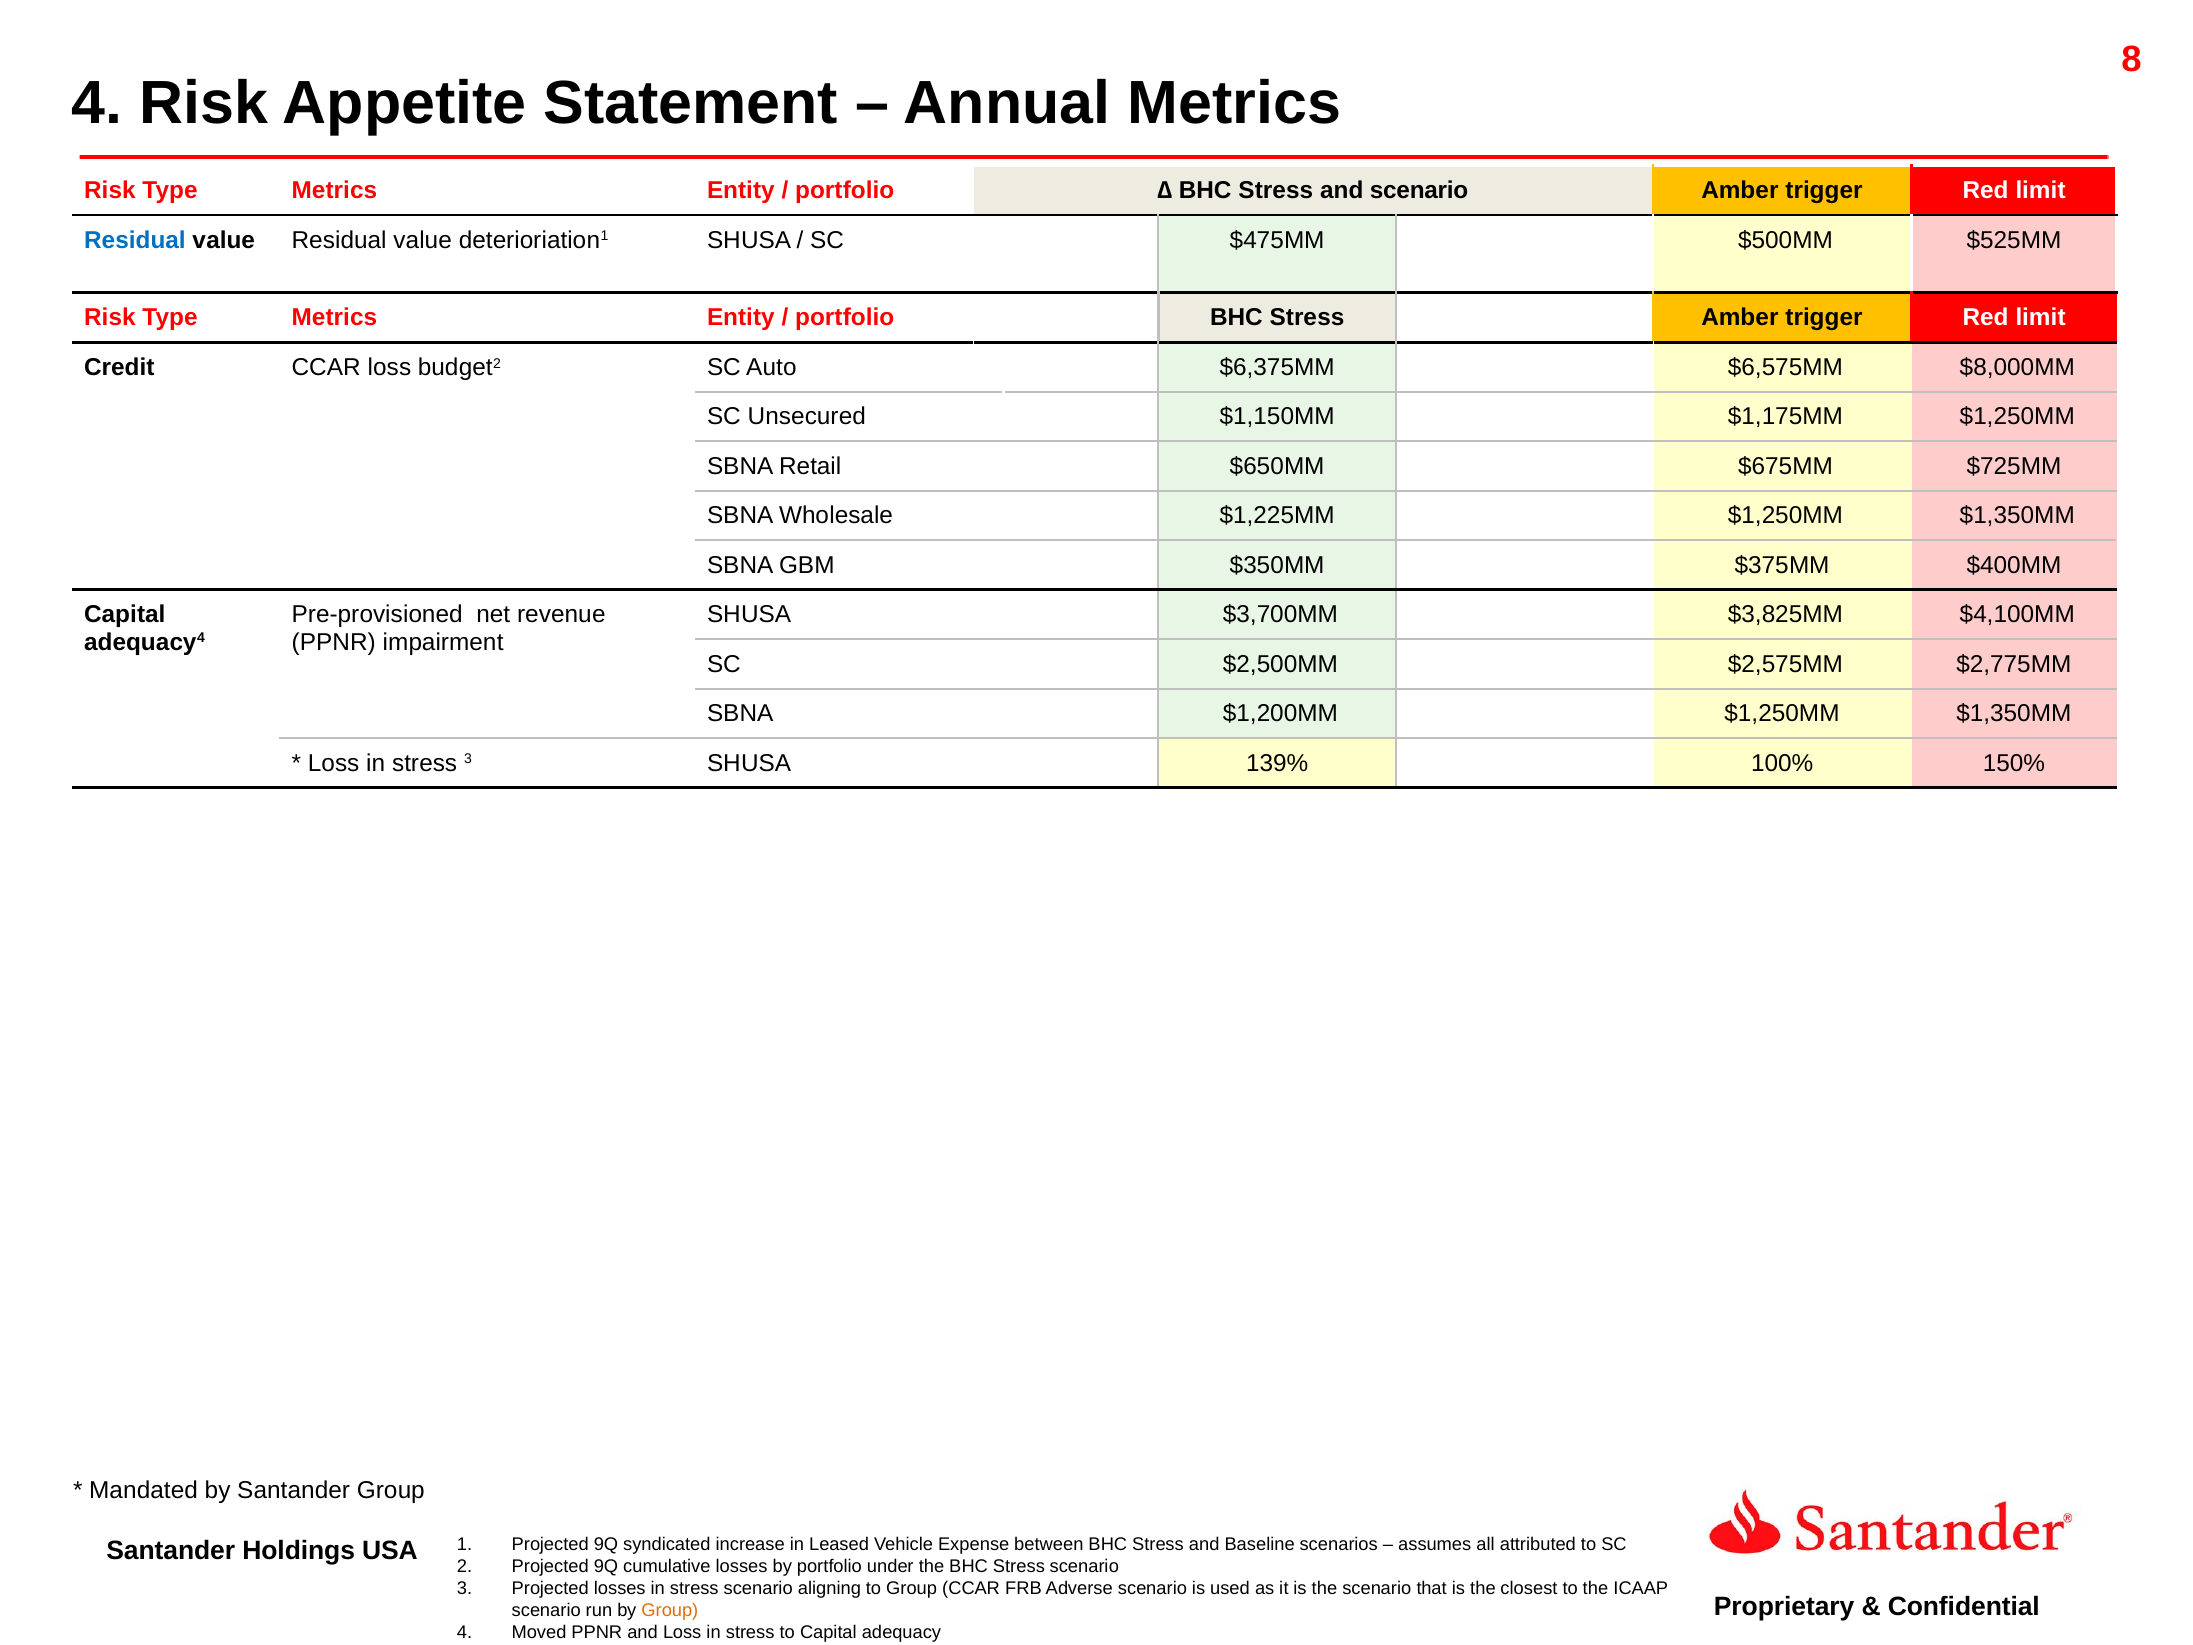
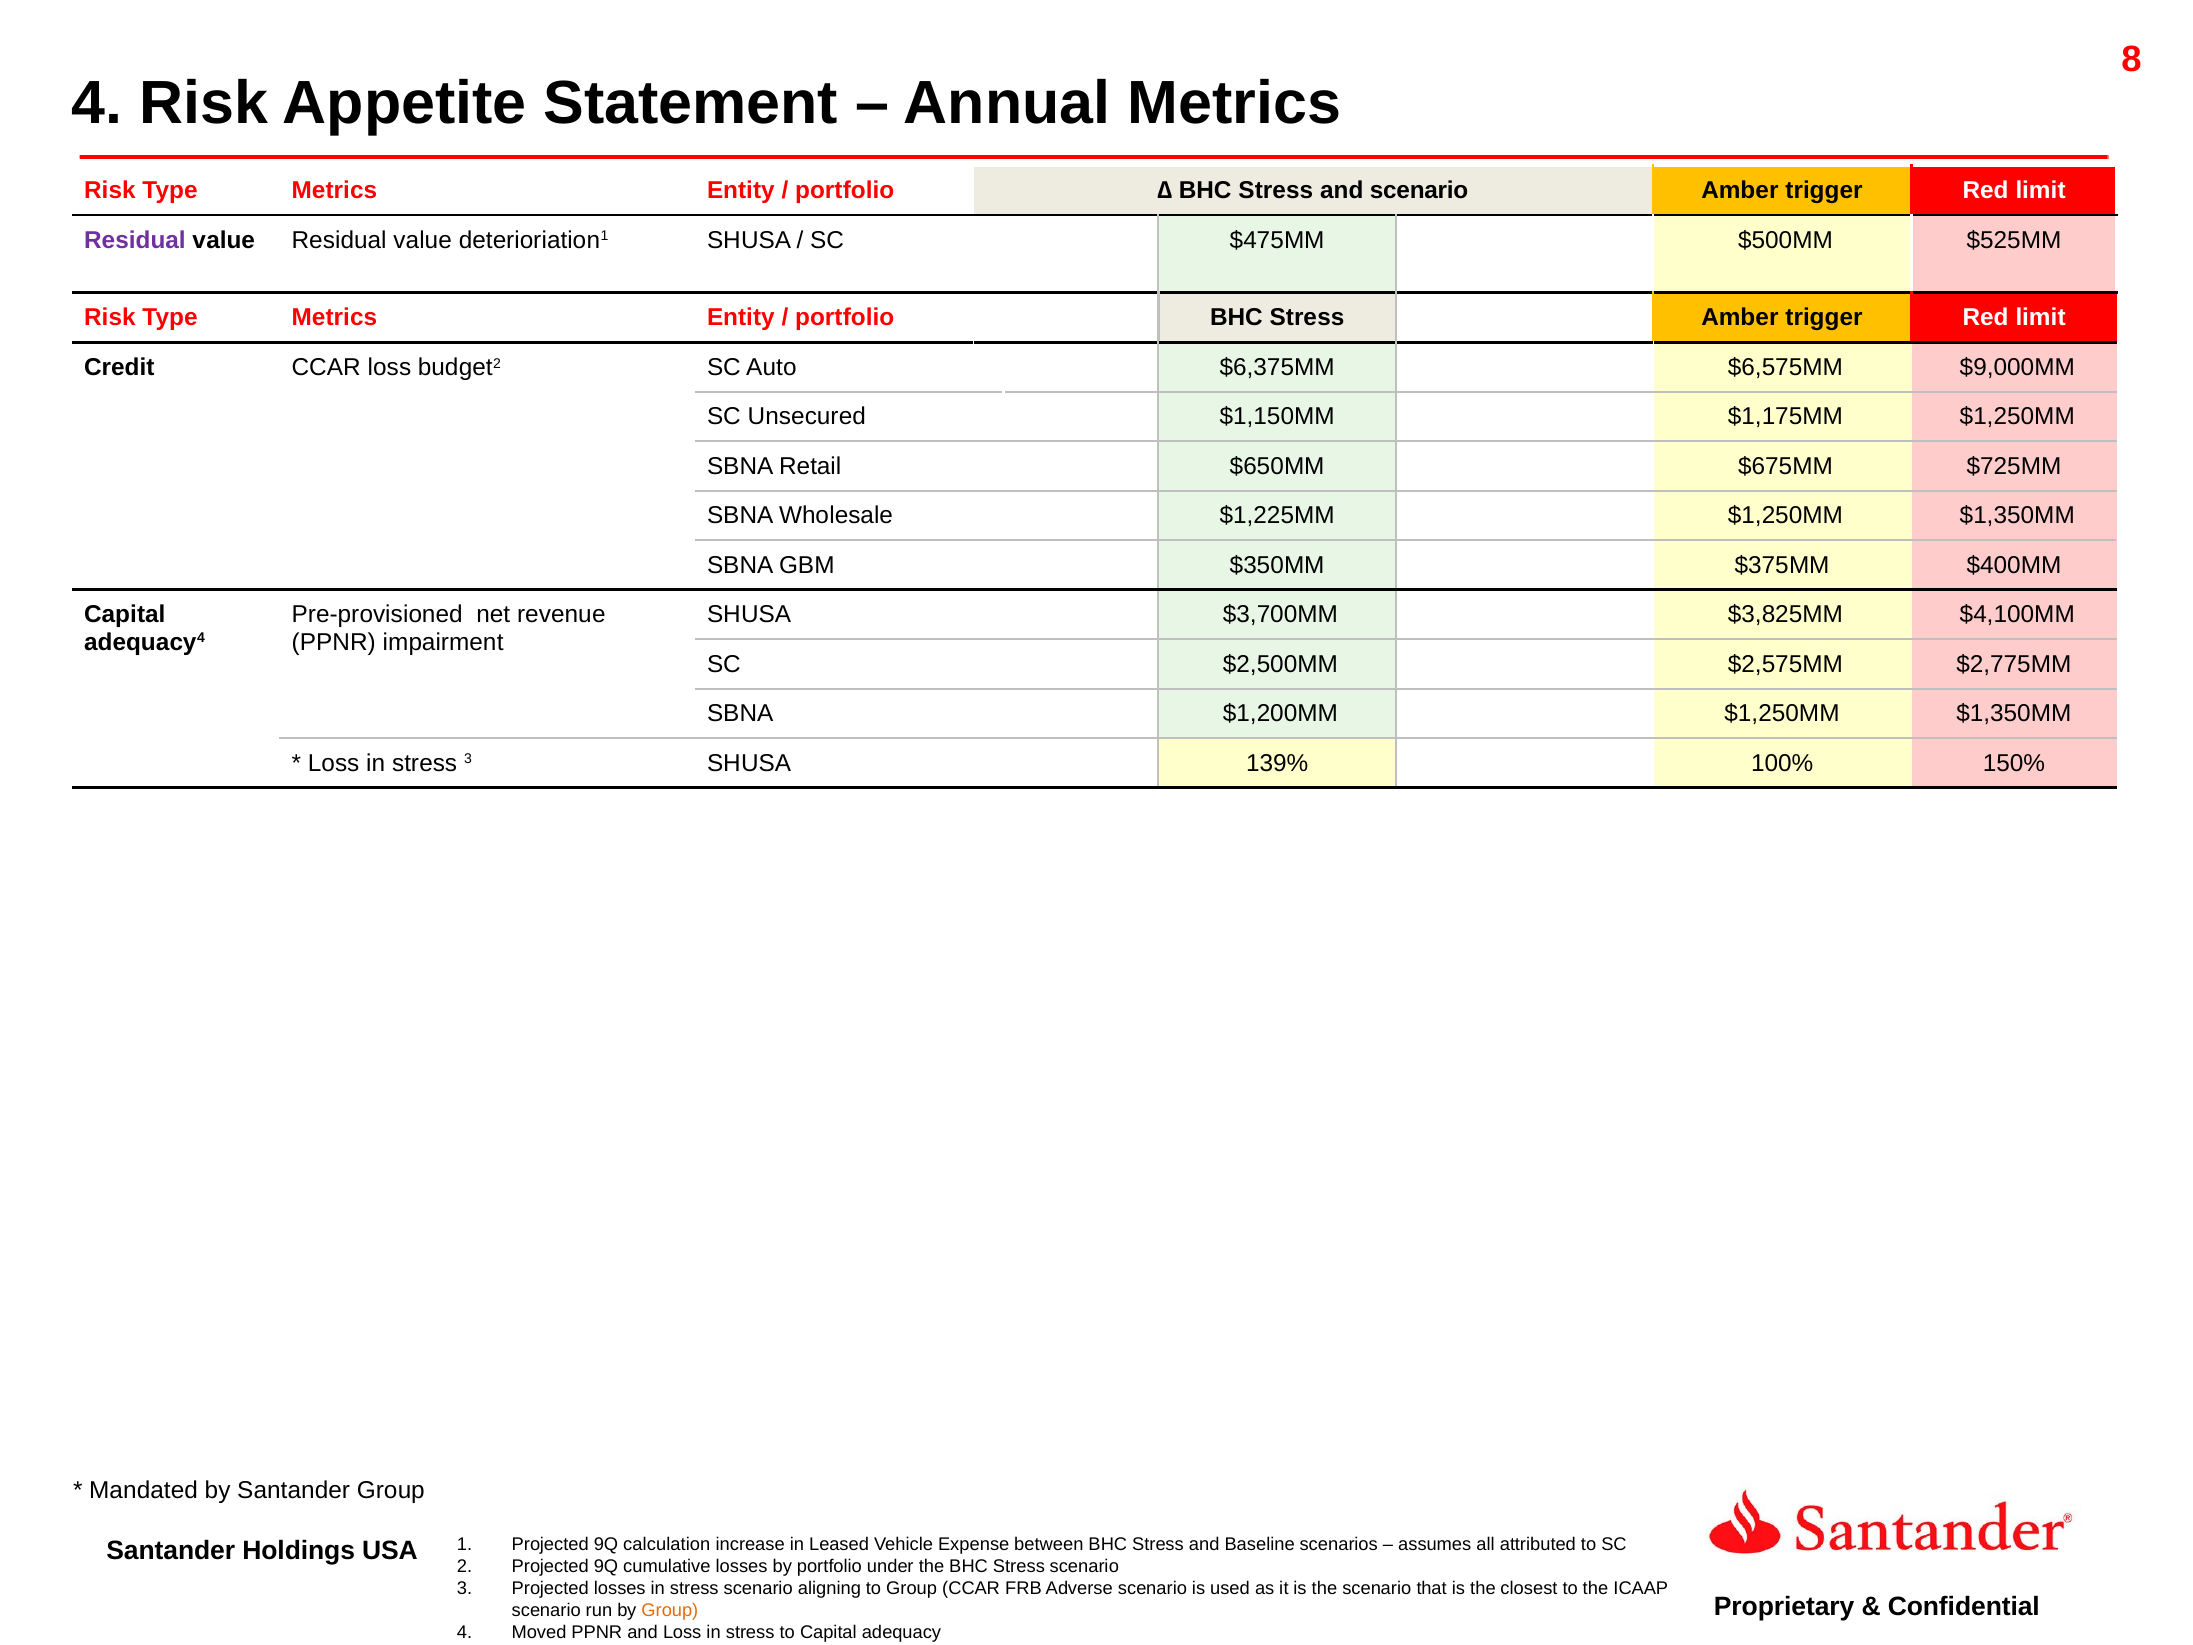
Residual colour: blue -> purple (135, 240)
$8,000MM: $8,000MM -> $9,000MM (2017, 367)
syndicated: syndicated -> calculation (667, 1544)
